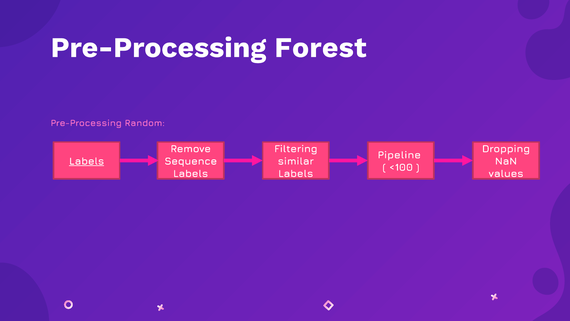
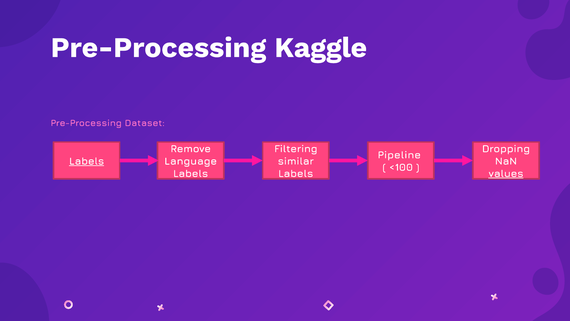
Forest: Forest -> Kaggle (321, 48)
Random: Random -> Dataset (145, 123)
Sequence: Sequence -> Language (191, 161)
values underline: none -> present (506, 173)
